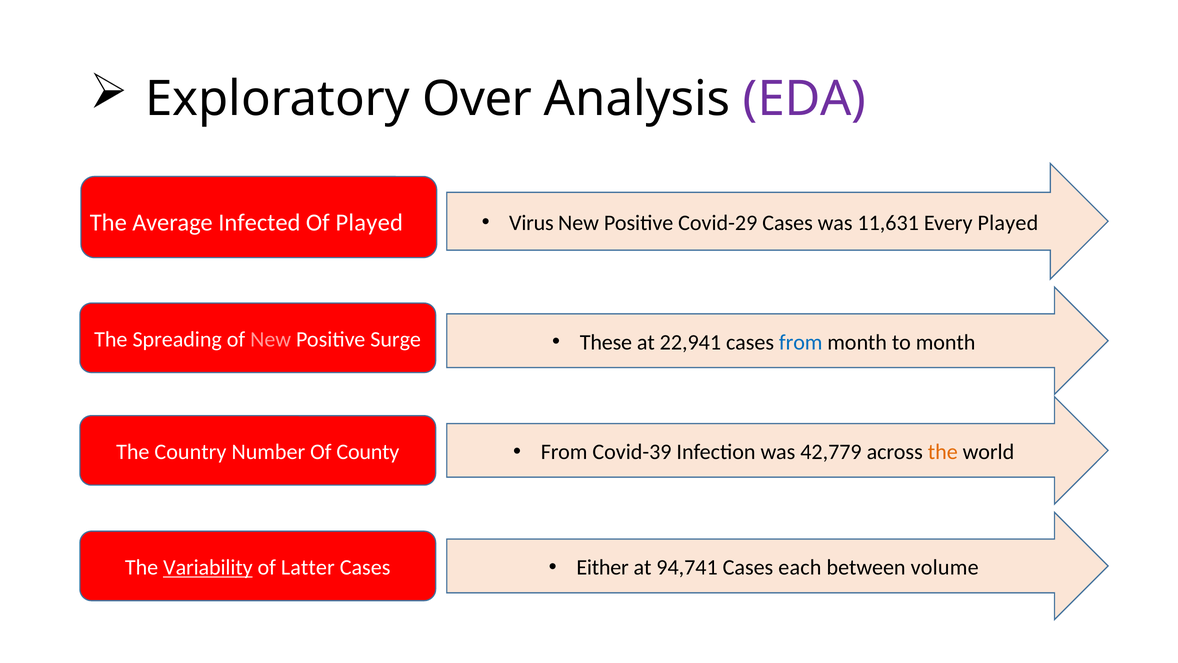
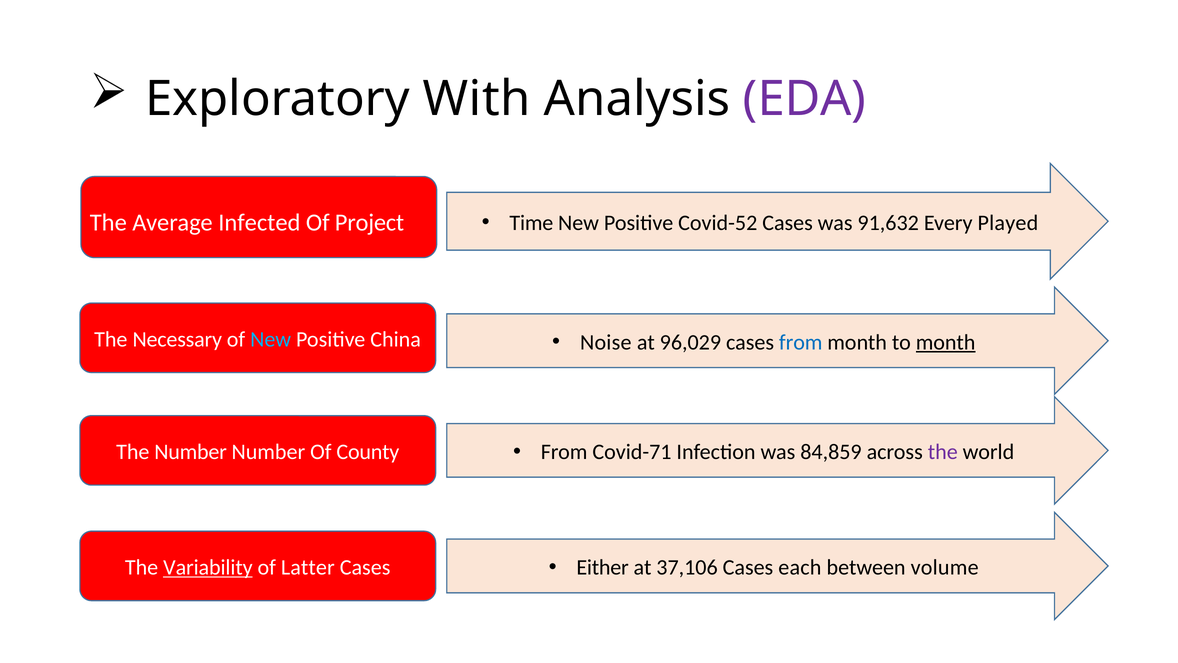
Over: Over -> With (477, 99)
Virus: Virus -> Time (531, 223)
Covid-29: Covid-29 -> Covid-52 (718, 223)
11,631: 11,631 -> 91,632 (888, 223)
Of Played: Played -> Project (369, 223)
Spreading: Spreading -> Necessary (177, 339)
New colour: pink -> light blue (271, 339)
Surge: Surge -> China (396, 339)
These: These -> Noise (606, 342)
22,941: 22,941 -> 96,029 (690, 342)
month underline: none -> present (946, 342)
Covid-39: Covid-39 -> Covid-71 (632, 452)
42,779: 42,779 -> 84,859 (831, 452)
the colour: orange -> purple (943, 452)
The Country: Country -> Number (191, 452)
94,741: 94,741 -> 37,106 (687, 567)
